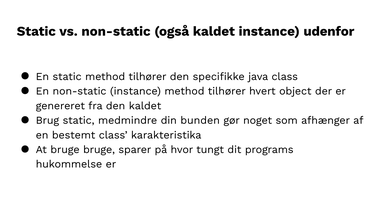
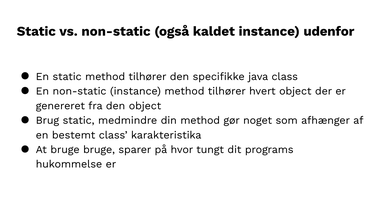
den kaldet: kaldet -> object (145, 106)
din bunden: bunden -> method (200, 120)
